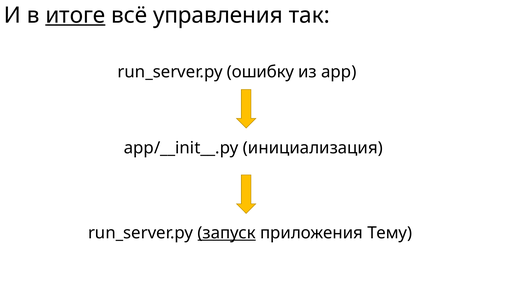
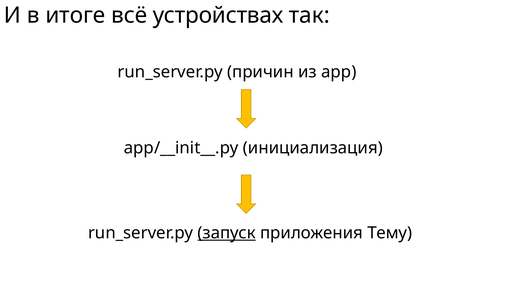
итоге underline: present -> none (75, 15)
управления: управления -> устройствах (218, 15)
ошибку: ошибку -> причин (260, 72)
